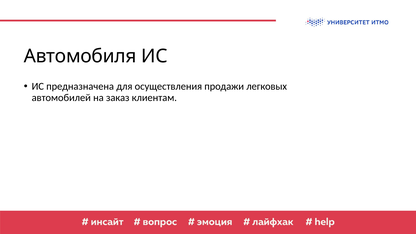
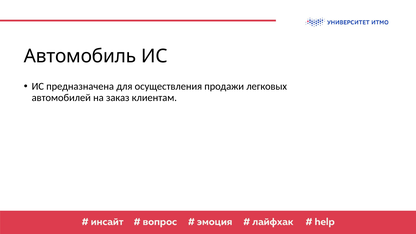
Автомобиля: Автомобиля -> Автомобиль (80, 56)
